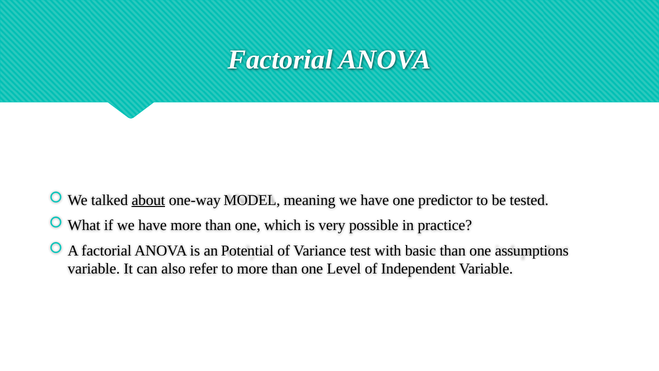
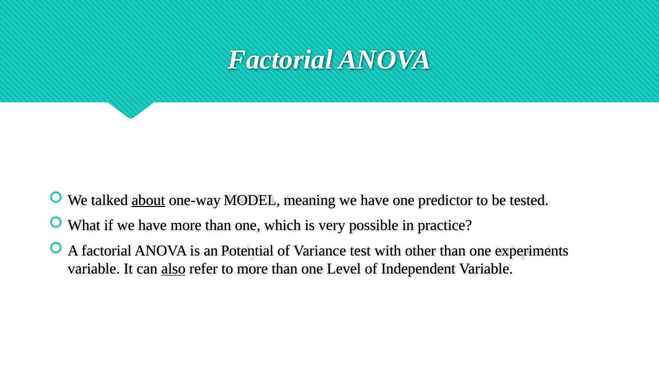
basic: basic -> other (421, 250)
assumptions: assumptions -> experiments (532, 250)
also underline: none -> present (173, 269)
